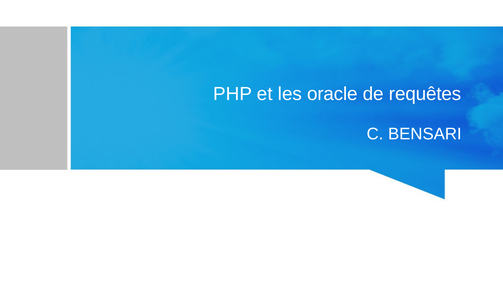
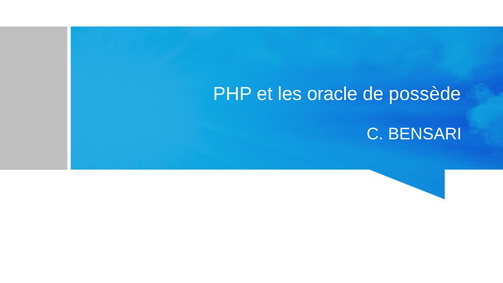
requêtes: requêtes -> possède (425, 94)
